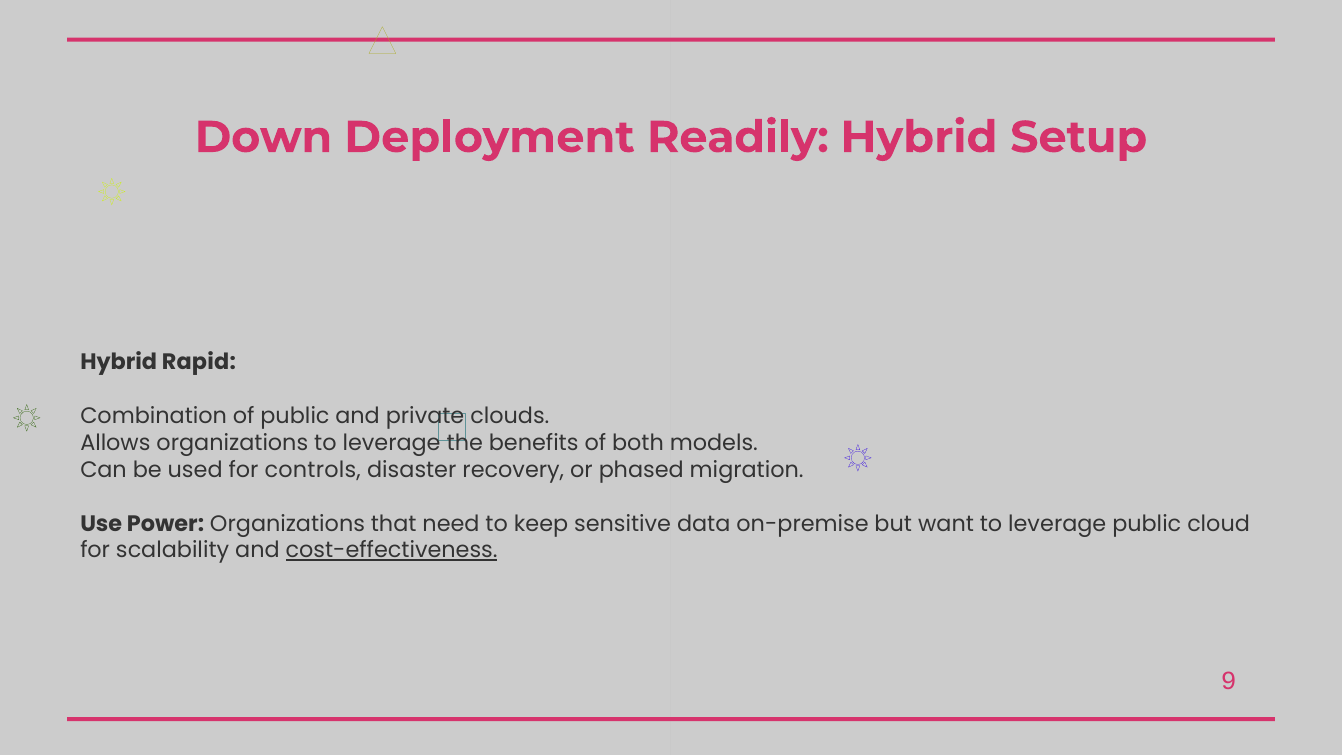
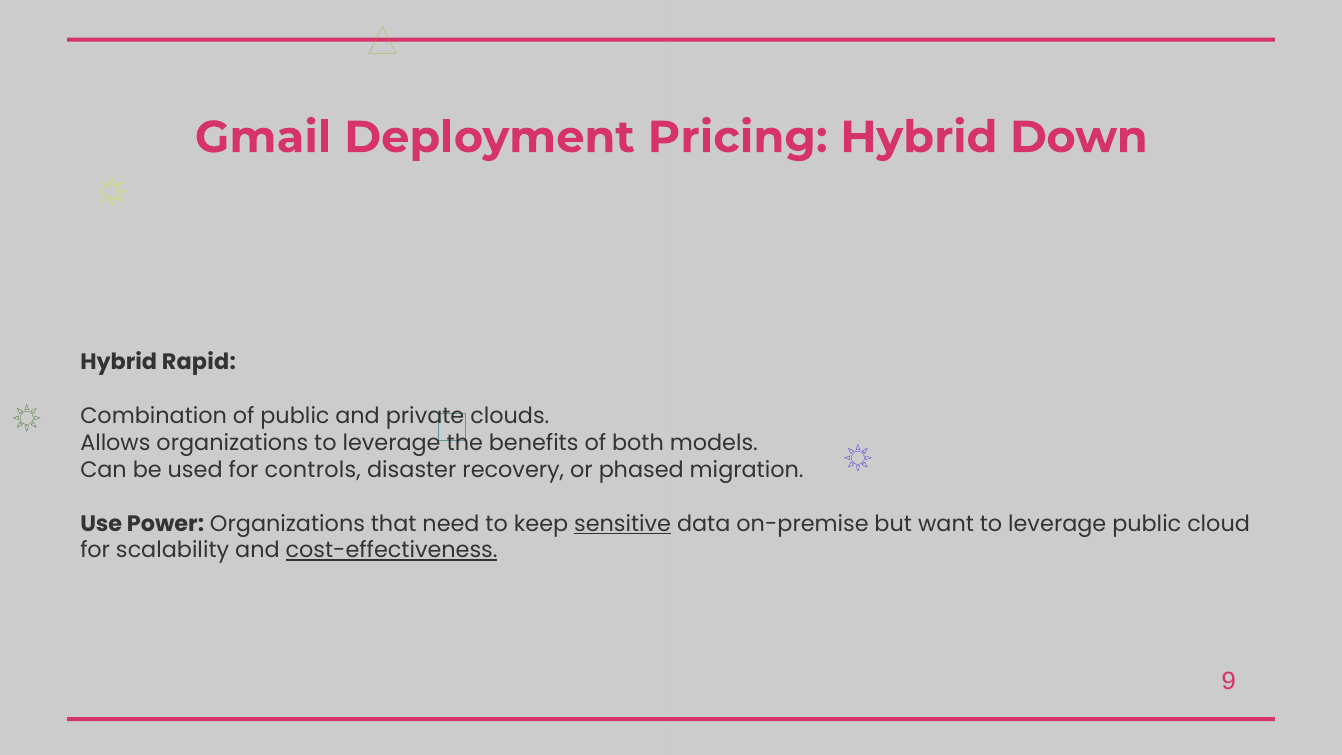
Down: Down -> Gmail (263, 137)
Readily: Readily -> Pricing (738, 137)
Setup: Setup -> Down (1079, 137)
sensitive underline: none -> present (623, 524)
